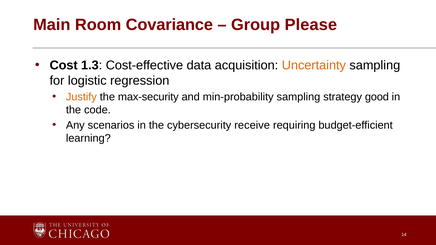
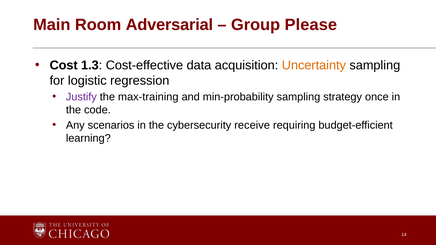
Covariance: Covariance -> Adversarial (169, 25)
Justify colour: orange -> purple (81, 97)
max-security: max-security -> max-training (148, 97)
good: good -> once (377, 97)
